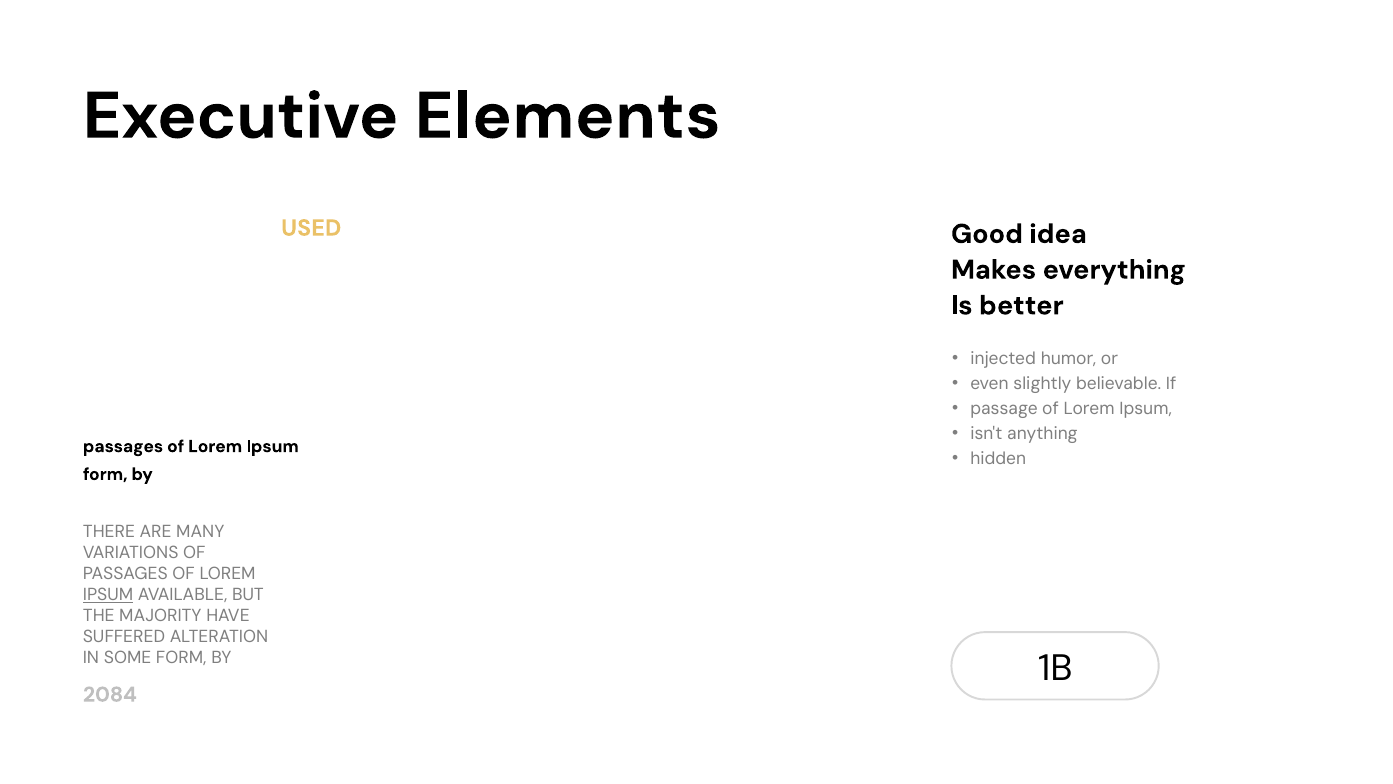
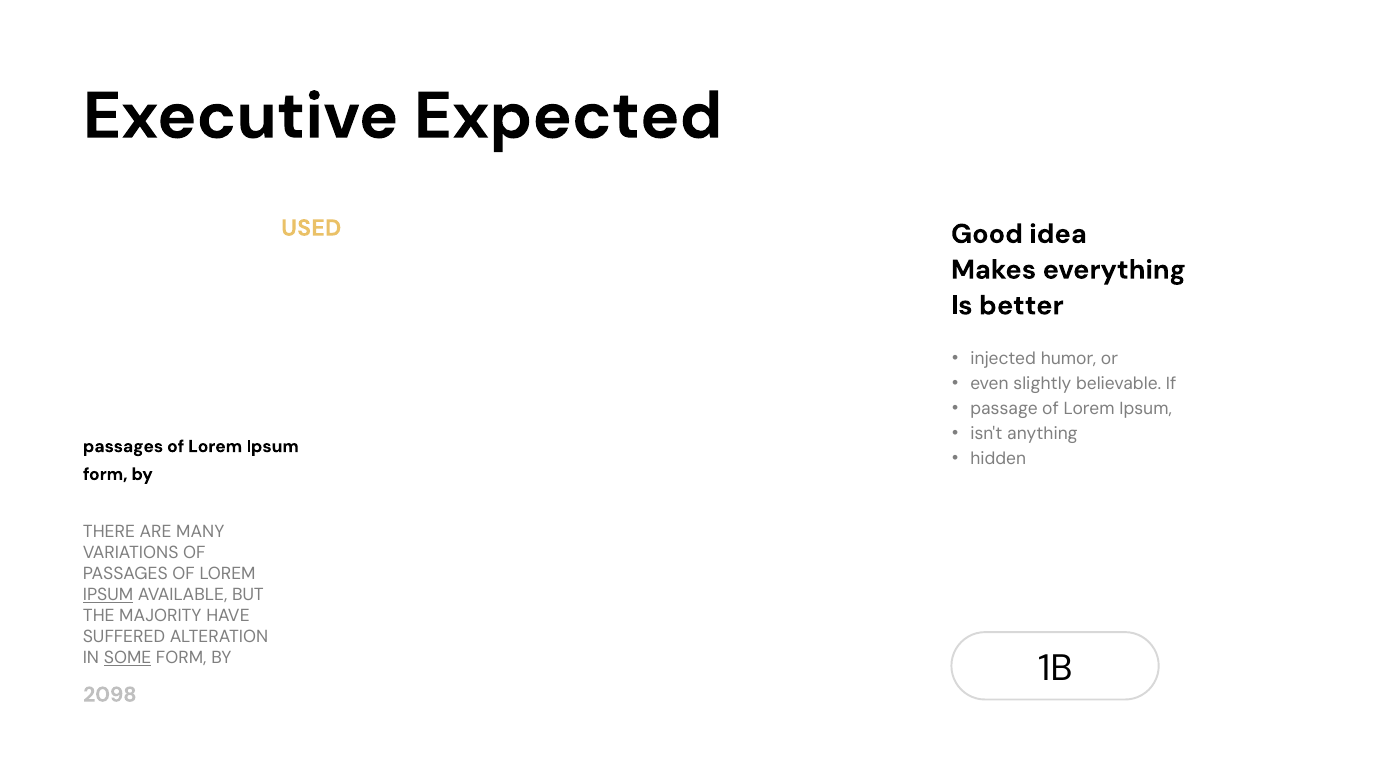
Elements: Elements -> Expected (568, 116)
SOME underline: none -> present (128, 658)
2084: 2084 -> 2098 (110, 694)
